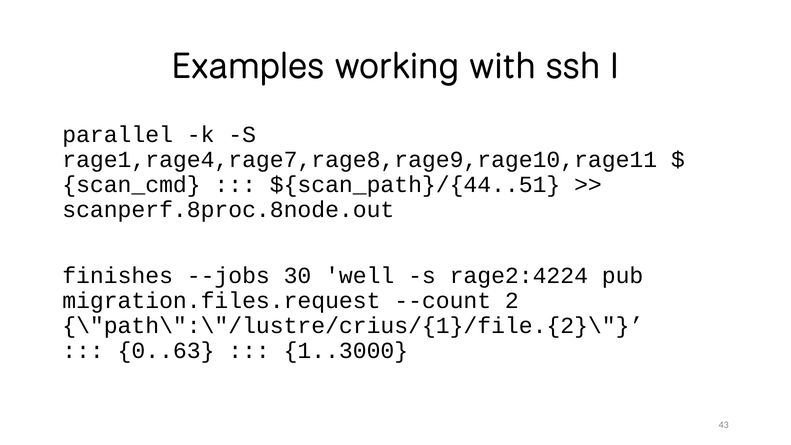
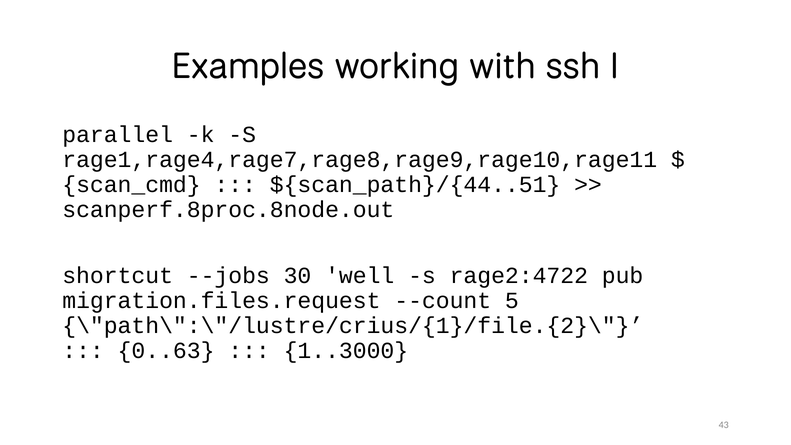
finishes: finishes -> shortcut (118, 276)
rage2:4224: rage2:4224 -> rage2:4722 (519, 276)
2: 2 -> 5 (512, 301)
